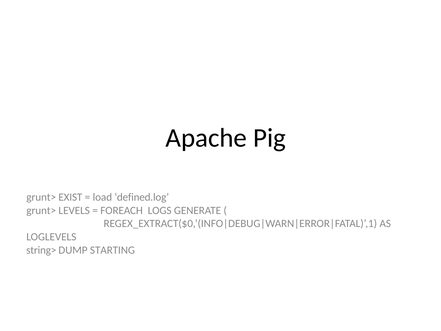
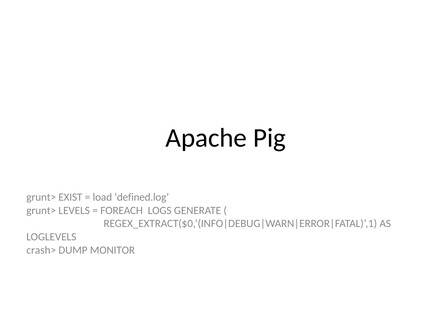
string>: string> -> crash> (41, 250)
STARTING: STARTING -> MONITOR (112, 250)
